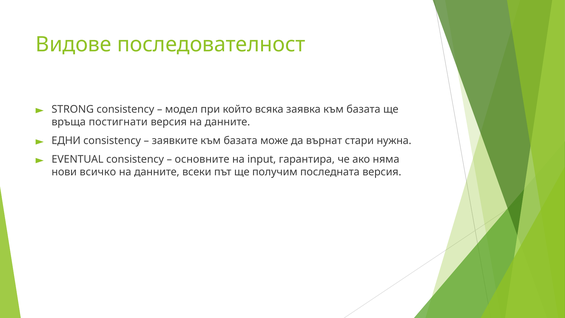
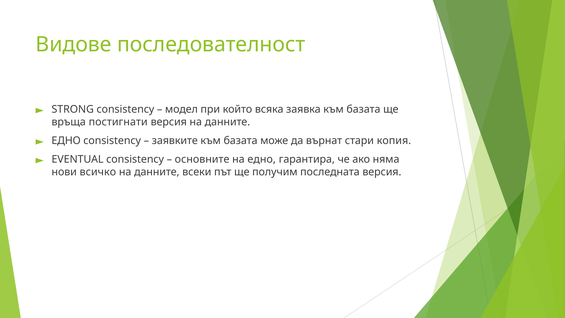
ЕДНИ: ЕДНИ -> ЕДНО (66, 141)
нужна: нужна -> копия (394, 141)
на input: input -> едно (262, 159)
